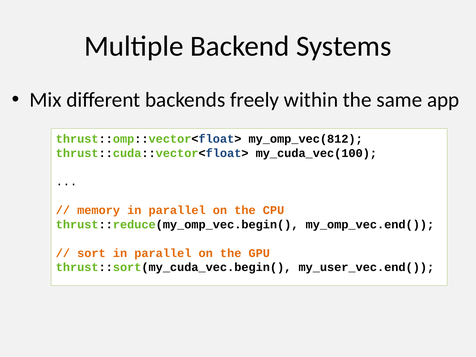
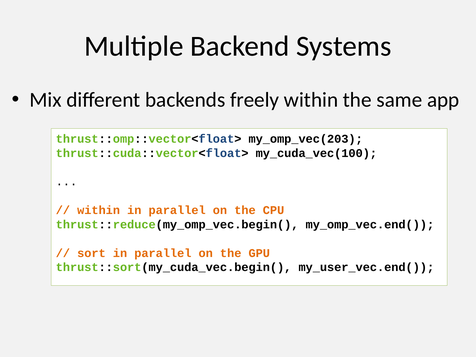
my_omp_vec(812: my_omp_vec(812 -> my_omp_vec(203 (306, 139)
memory: memory -> within (99, 210)
